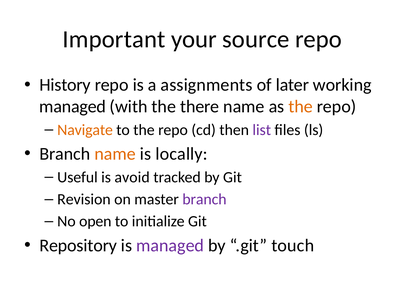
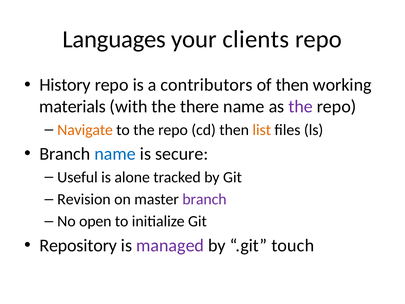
Important: Important -> Languages (114, 39)
source: source -> clients (256, 39)
assignments: assignments -> contributors (207, 85)
of later: later -> then (292, 85)
managed: managed -> materials (73, 107)
the colour: orange -> purple (301, 107)
list colour: purple -> orange (262, 130)
name colour: orange -> blue (115, 154)
locally: locally -> secure (182, 154)
avoid: avoid -> alone (132, 177)
